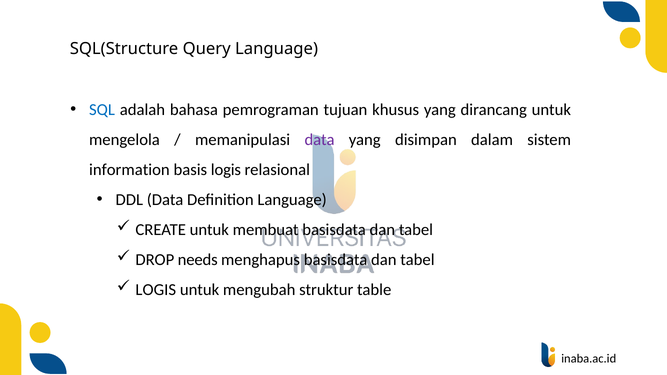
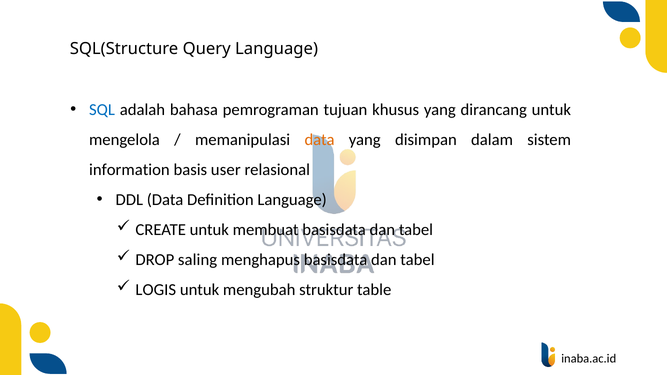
data colour: purple -> orange (320, 140)
basis logis: logis -> user (226, 170)
needs: needs -> saling (198, 260)
